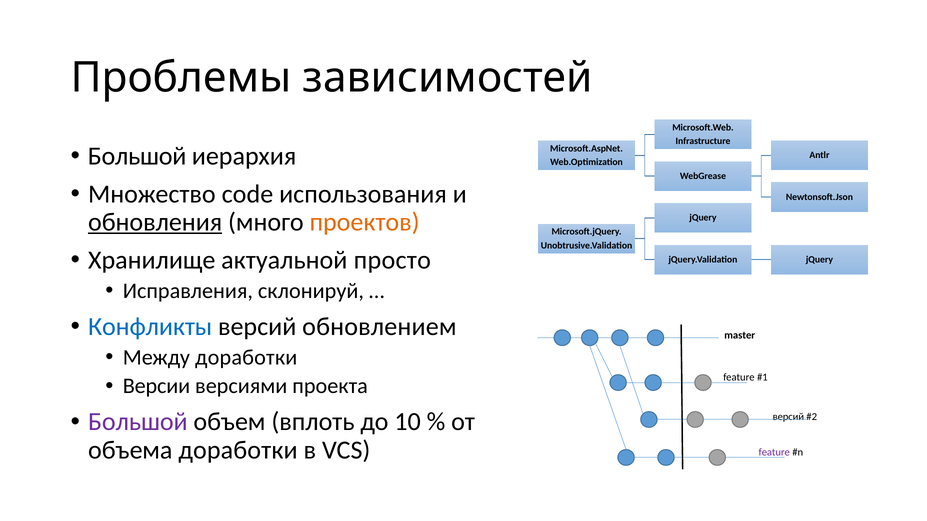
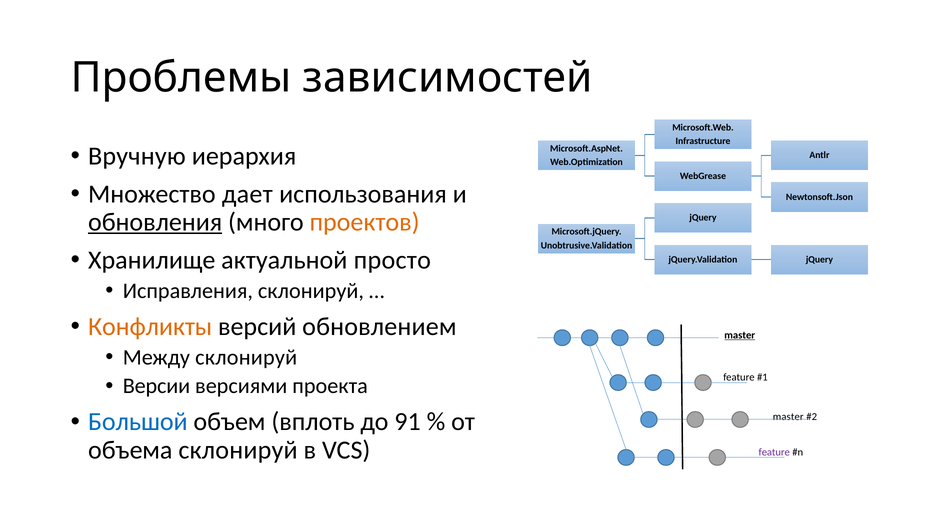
Большой: Большой -> Вручную (137, 156)
code: code -> дает (247, 194)
Конфликты colour: blue -> orange (150, 327)
master underline: none -> present (740, 335)
Между доработки: доработки -> склонируй (246, 358)
Большой colour: purple -> blue (138, 422)
10: 10 -> 91 (408, 422)
версий: версий -> master (788, 417)
объема доработки: доработки -> склонируй (238, 450)
